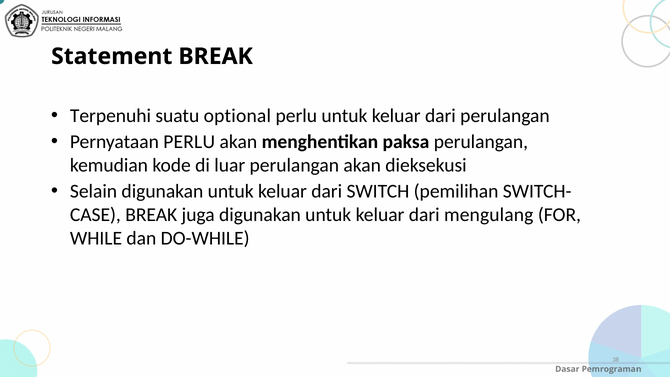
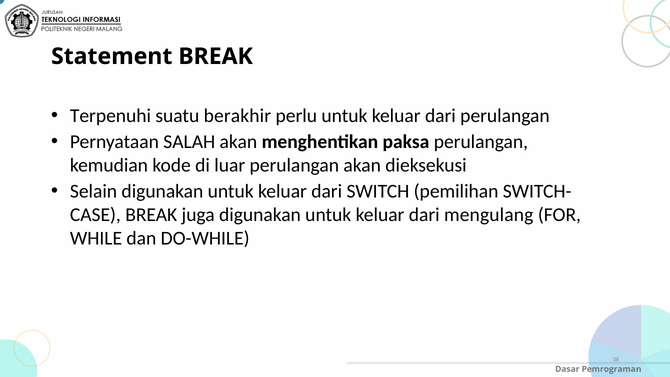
optional: optional -> berakhir (237, 116)
Pernyataan PERLU: PERLU -> SALAH (189, 142)
